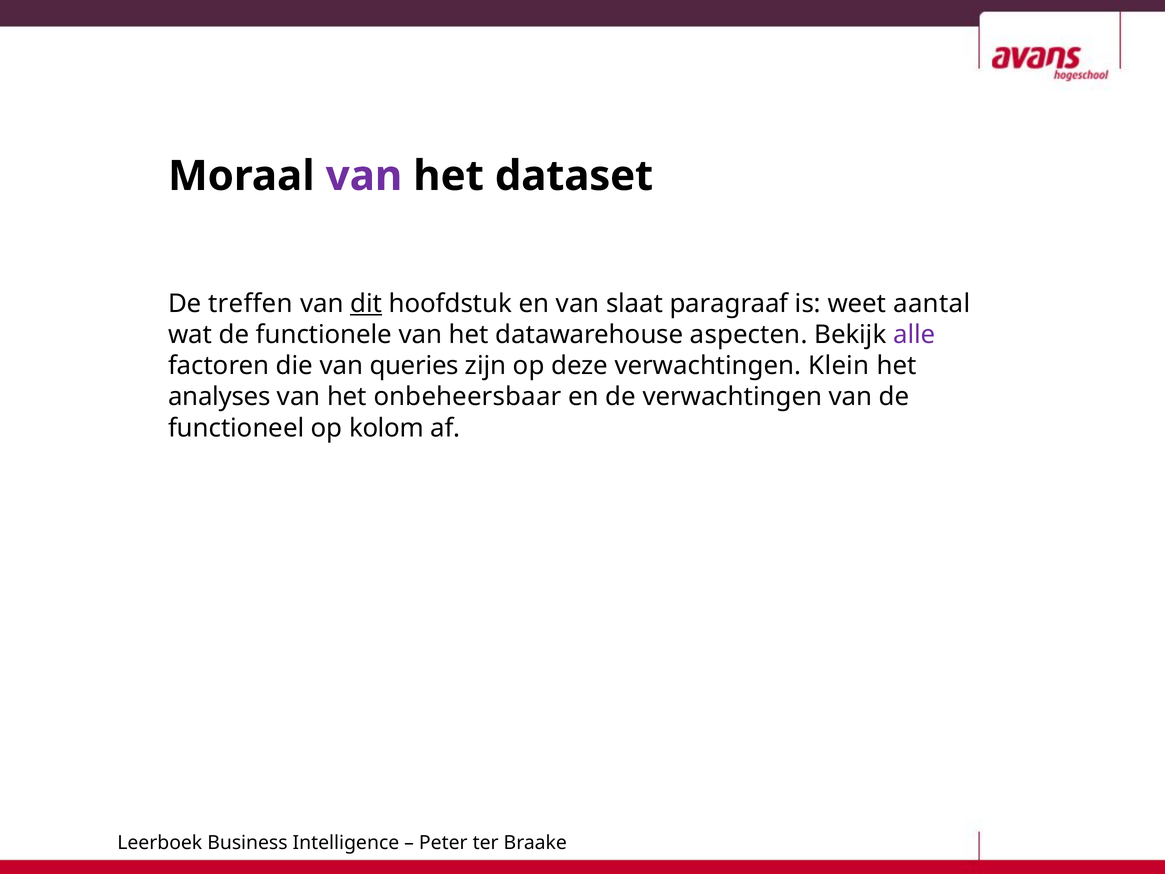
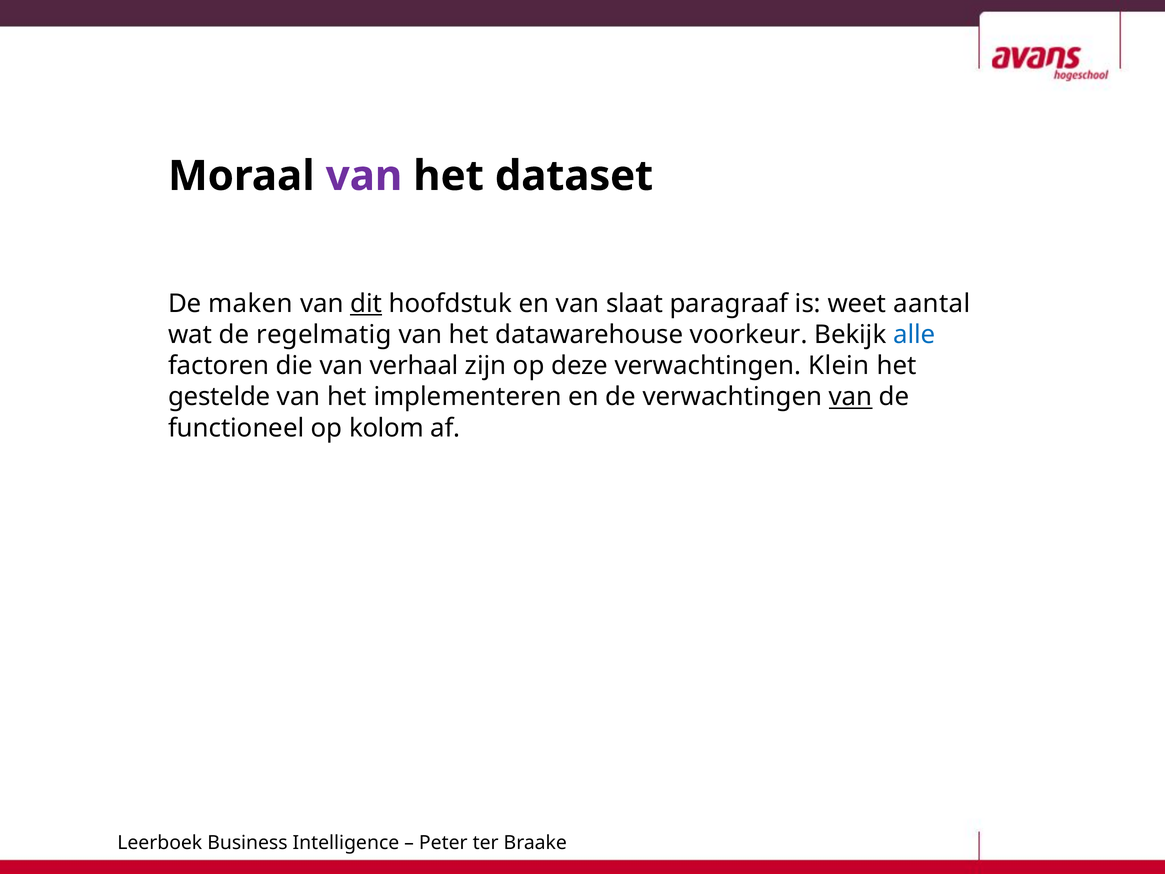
treffen: treffen -> maken (251, 304)
functionele: functionele -> regelmatig (324, 335)
aspecten: aspecten -> voorkeur (749, 335)
alle colour: purple -> blue (914, 335)
queries: queries -> verhaal (414, 366)
analyses: analyses -> gestelde (219, 397)
onbeheersbaar: onbeheersbaar -> implementeren (468, 397)
van underline: none -> present (851, 397)
